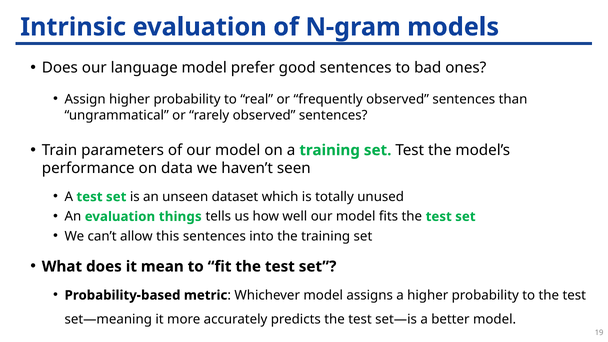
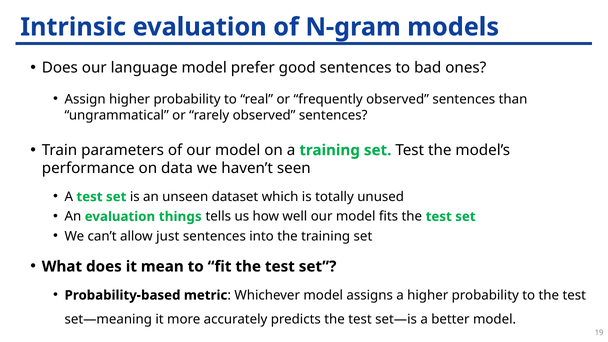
this: this -> just (168, 236)
